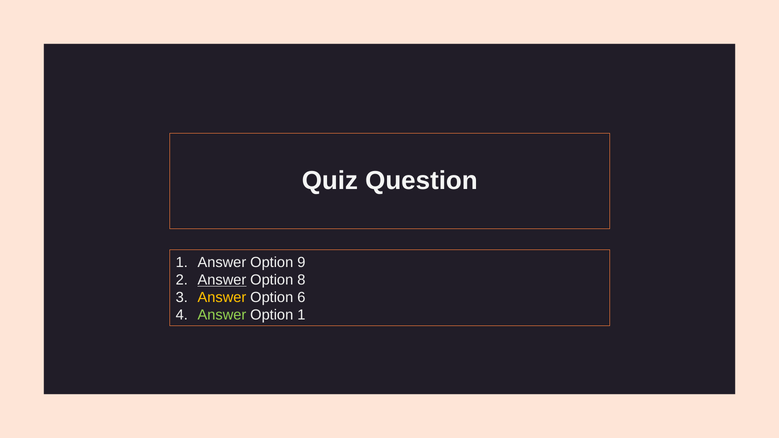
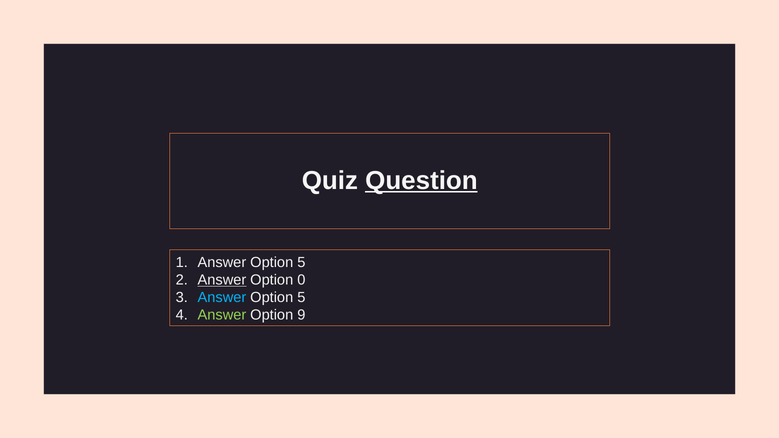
Question underline: none -> present (421, 181)
1 Answer Option 9: 9 -> 5 (301, 263)
8: 8 -> 0 (301, 280)
Answer colour: yellow -> light blue (222, 298)
6: 6 -> 5 (301, 298)
Option 1: 1 -> 9 (301, 315)
